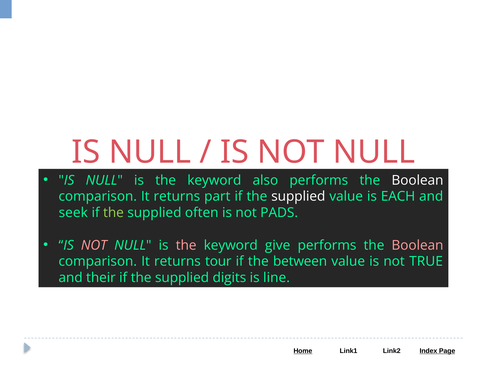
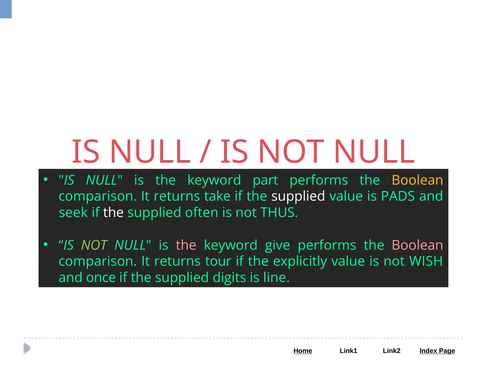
also: also -> part (265, 180)
Boolean colour: white -> yellow (418, 180)
part: part -> take (217, 197)
EACH: EACH -> PADS (398, 197)
the colour: light green -> white (113, 213)
PADS: PADS -> THUS (279, 213)
NOT colour: pink -> light green (94, 245)
between: between -> explicitly (300, 262)
TRUE: TRUE -> WISH (426, 262)
their: their -> once (101, 278)
